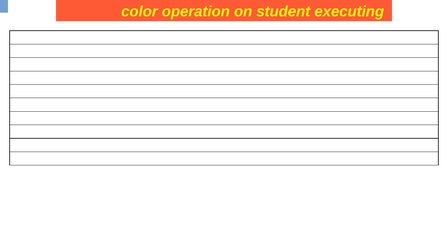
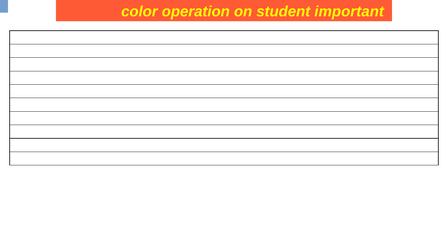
executing: executing -> important (349, 12)
